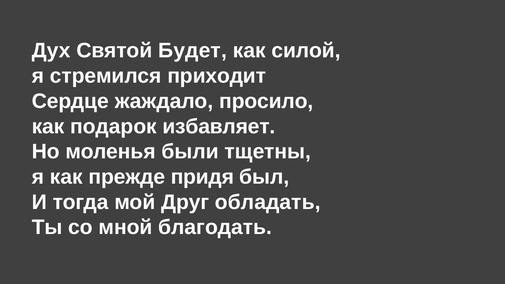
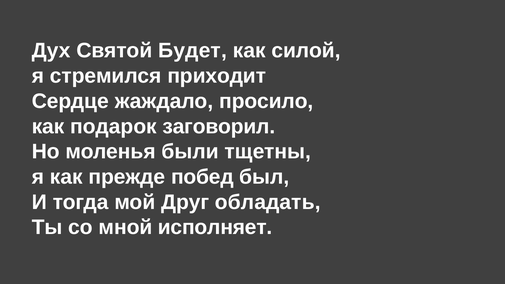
избавляет: избавляет -> заговорил (219, 126)
придя: придя -> побед (202, 177)
благодать: благодать -> исполняет (215, 227)
